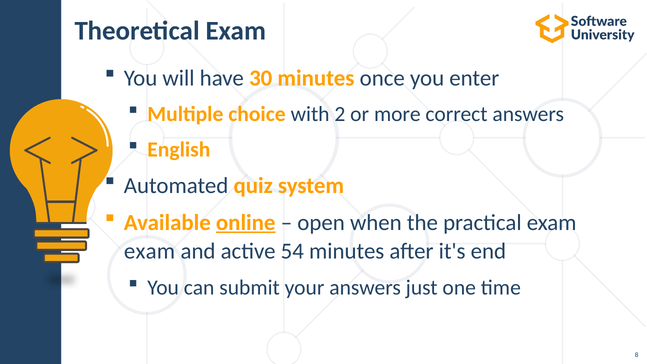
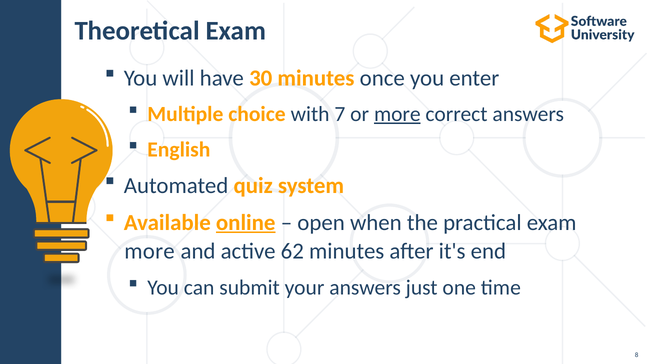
2: 2 -> 7 (340, 114)
more underline: none -> present (397, 114)
exam: exam -> more (150, 251)
54: 54 -> 62 (292, 251)
